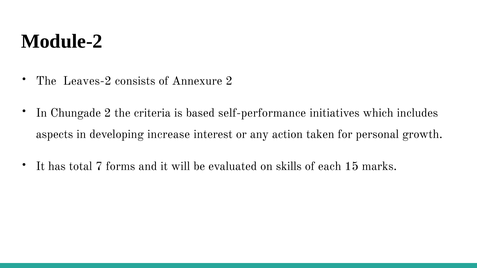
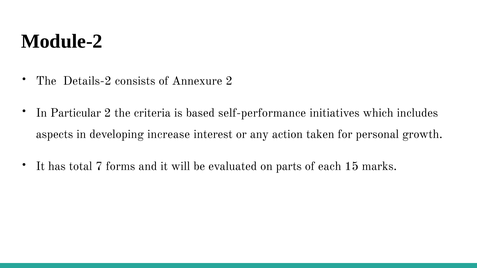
Leaves-2: Leaves-2 -> Details-2 (87, 81)
Chungade: Chungade -> Particular (76, 113)
skills: skills -> parts (289, 167)
